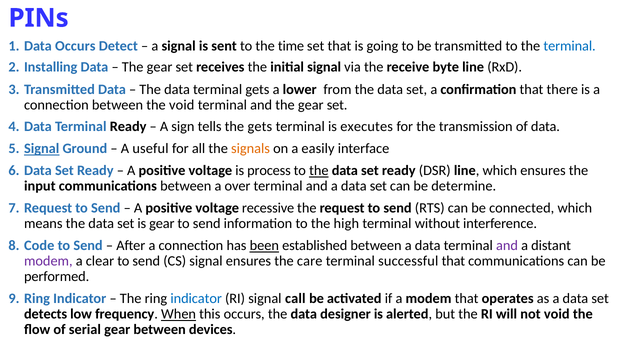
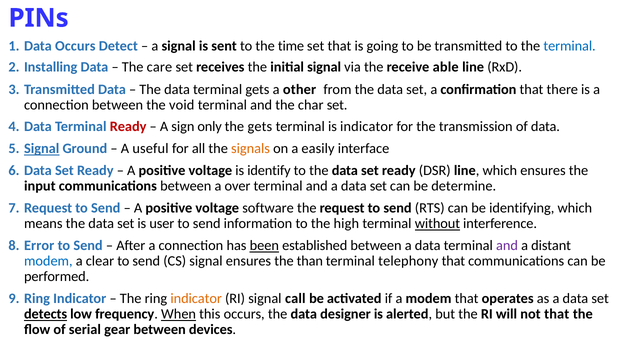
gear: gear -> care (159, 67)
byte: byte -> able (446, 67)
lower: lower -> other (300, 89)
and the gear: gear -> char (311, 105)
Ready colour: black -> red (128, 127)
tells: tells -> only (210, 127)
is executes: executes -> indicator (367, 127)
process: process -> identify (269, 171)
the underline: present -> none (319, 171)
recessive: recessive -> software (268, 208)
connected: connected -> identifying (522, 208)
is gear: gear -> user (162, 224)
without underline: none -> present (437, 224)
Code: Code -> Error (39, 246)
modem colour: purple -> blue (48, 261)
care: care -> than (310, 261)
successful: successful -> telephony (408, 261)
indicator colour: blue -> orange (196, 299)
detects underline: none -> present (46, 314)
not void: void -> that (557, 314)
